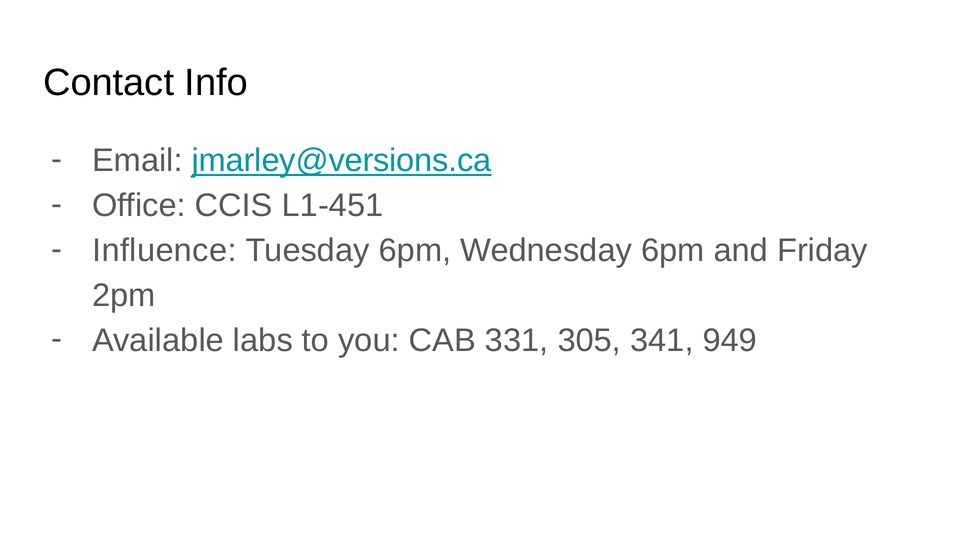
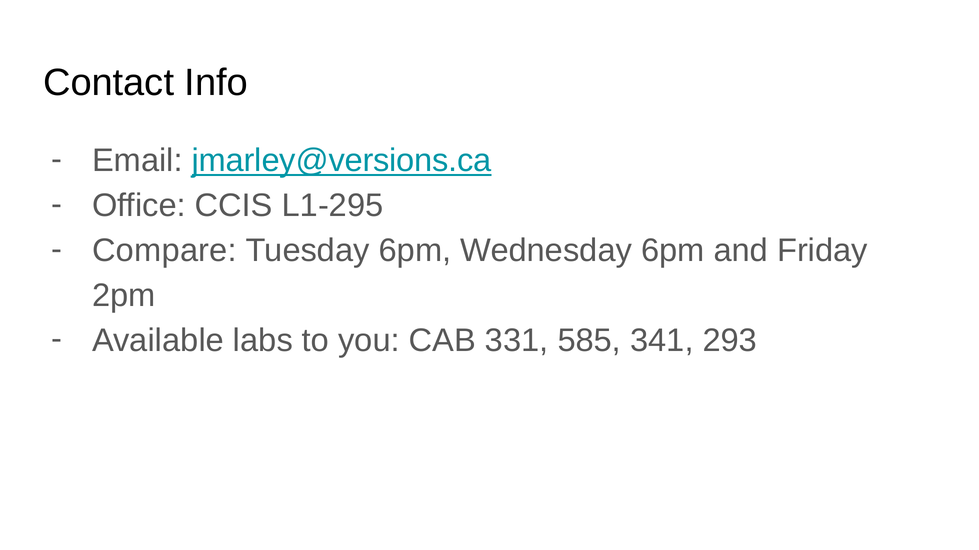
L1-451: L1-451 -> L1-295 (333, 206)
Influence: Influence -> Compare (165, 251)
305: 305 -> 585 (589, 341)
949: 949 -> 293 (730, 341)
